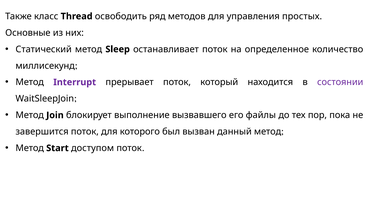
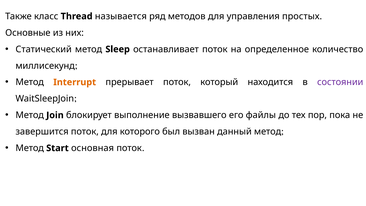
освободить: освободить -> называется (121, 16)
Interrupt colour: purple -> orange (75, 82)
доступом: доступом -> основная (93, 148)
